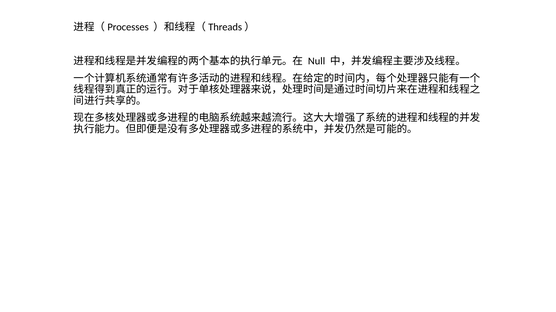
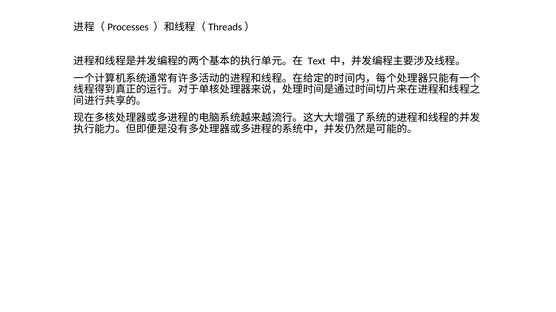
Null: Null -> Text (317, 61)
